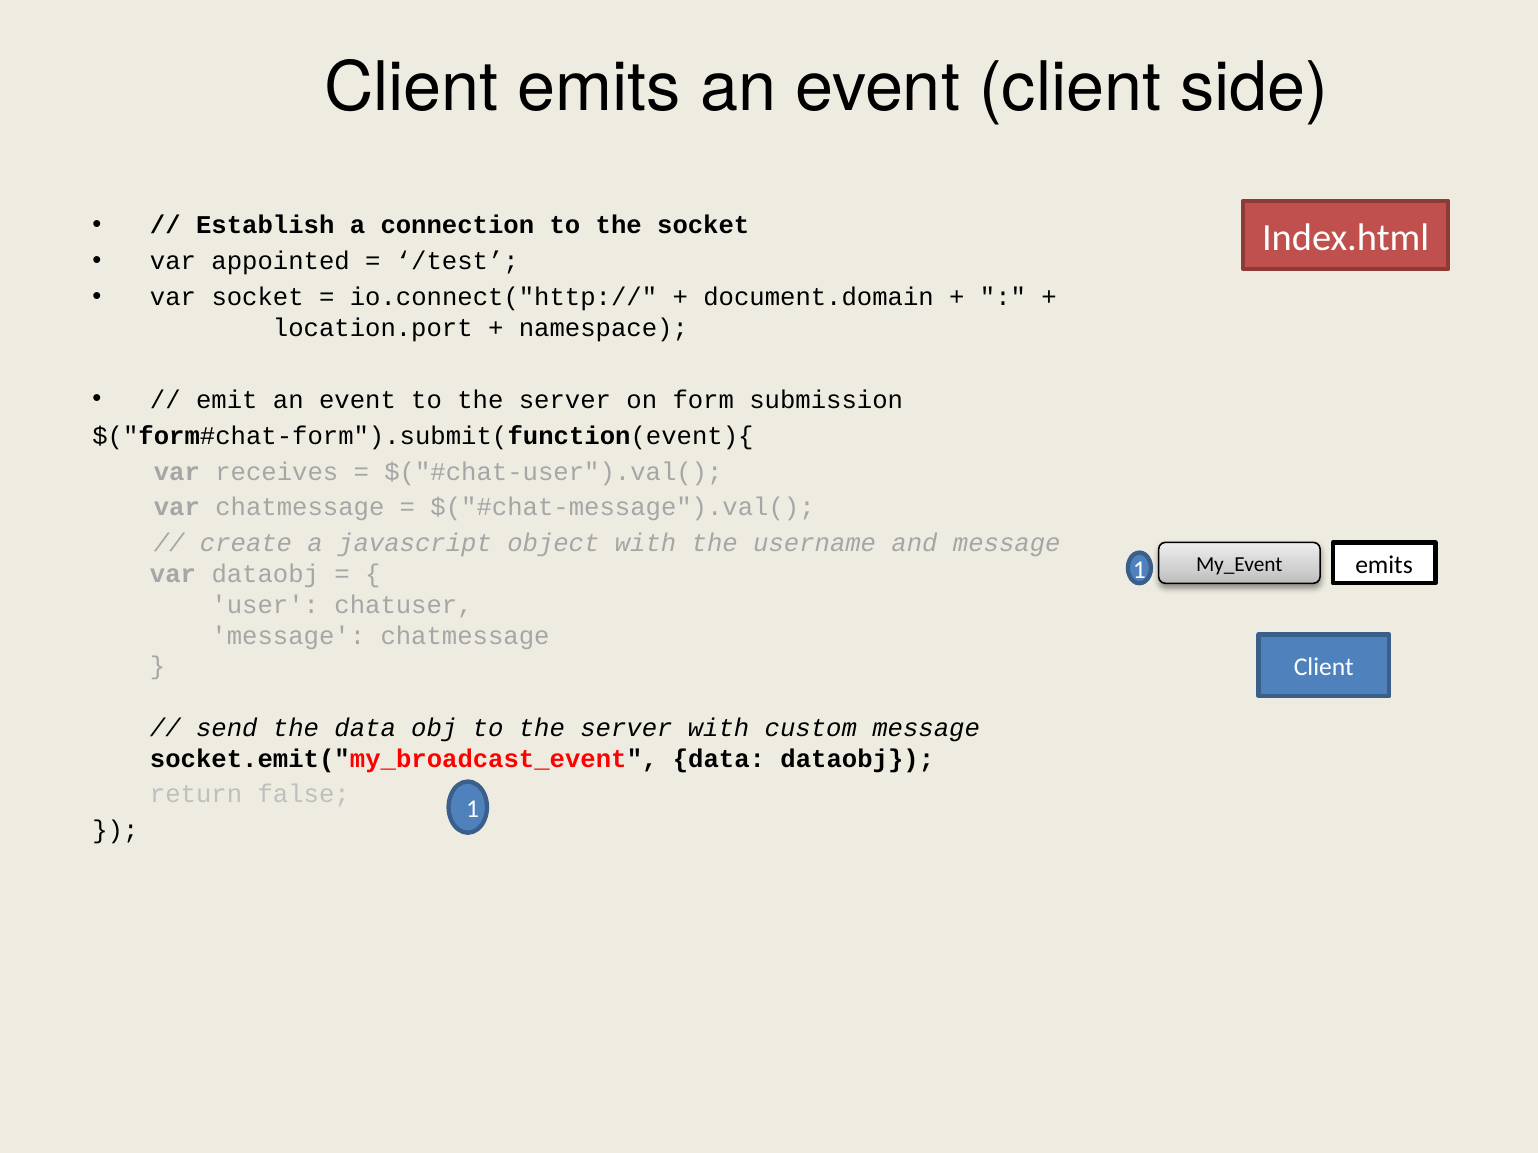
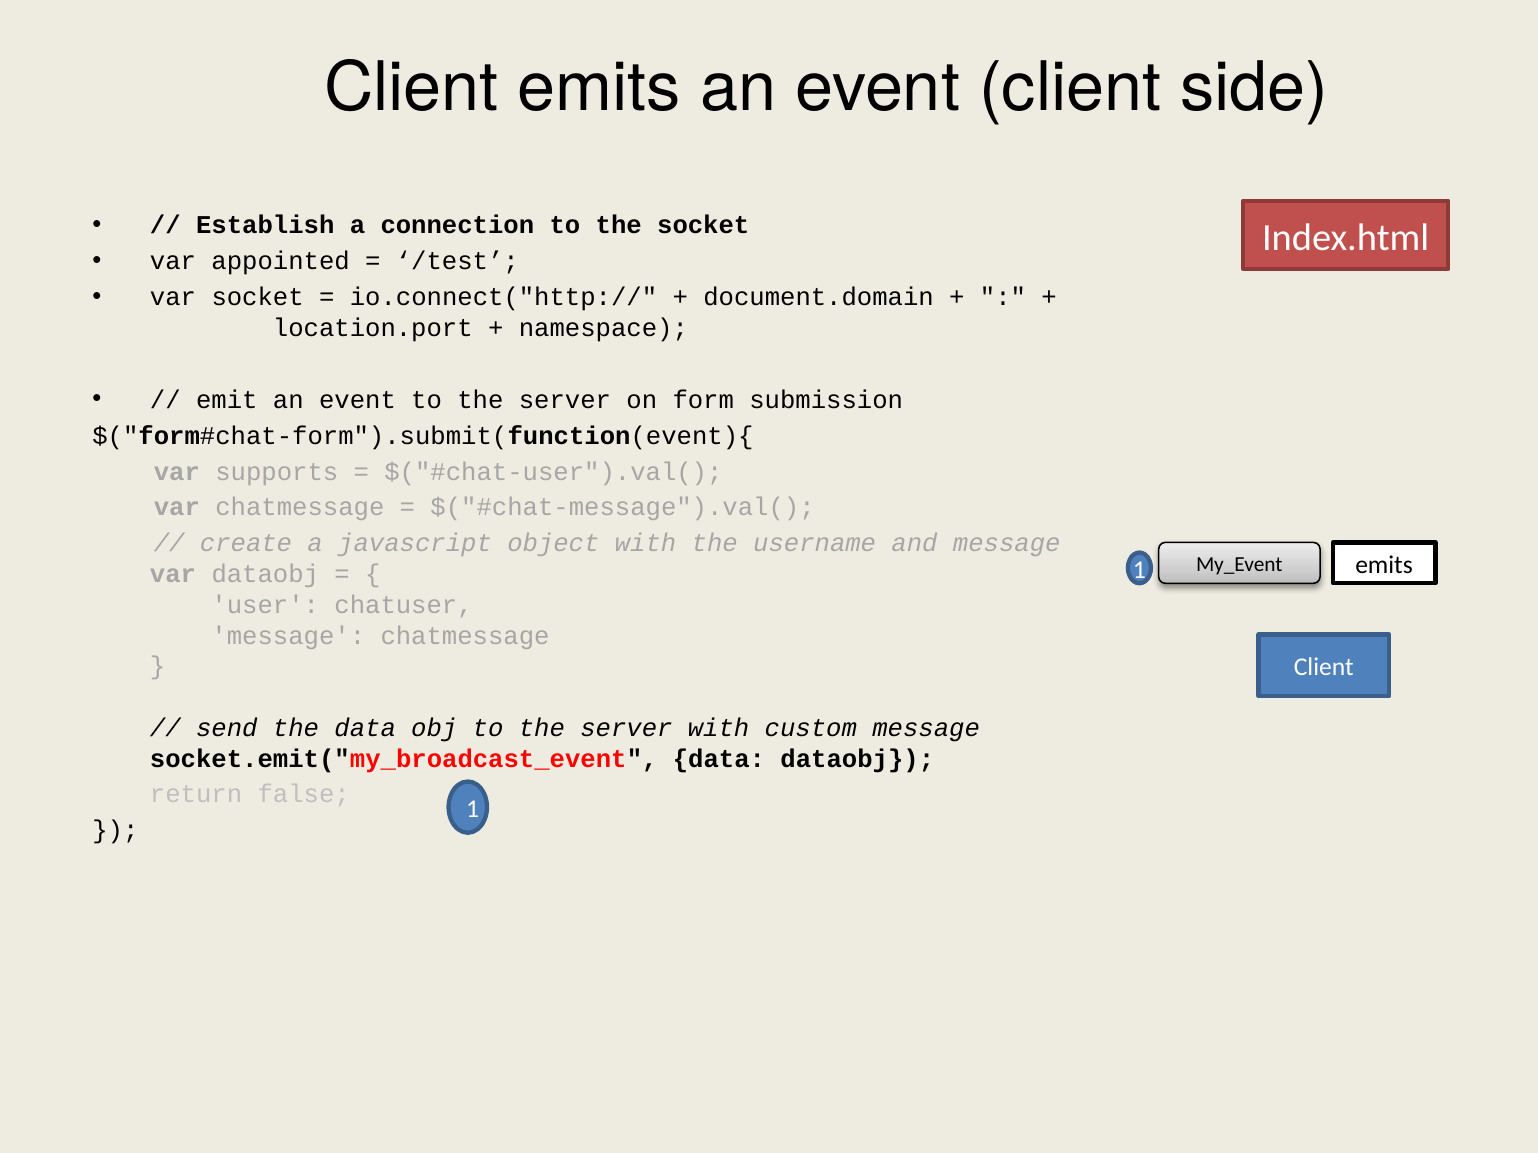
receives: receives -> supports (277, 472)
